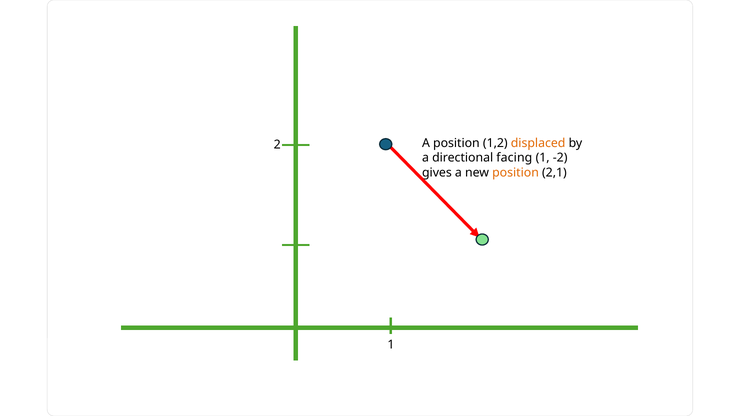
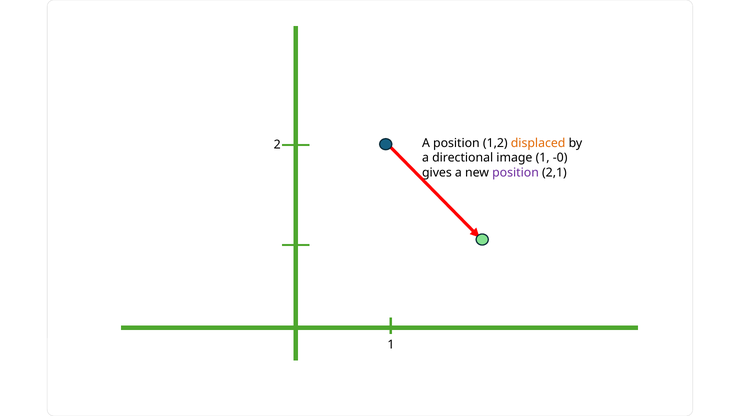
facing: facing -> image (514, 158)
-2: -2 -> -0 (560, 158)
position colour: orange -> purple (516, 173)
